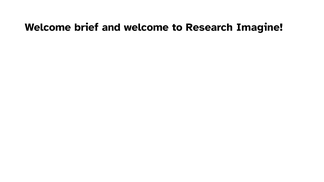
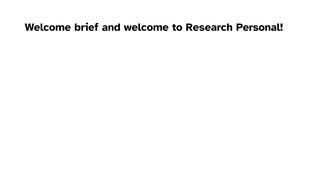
Imagine: Imagine -> Personal (260, 27)
